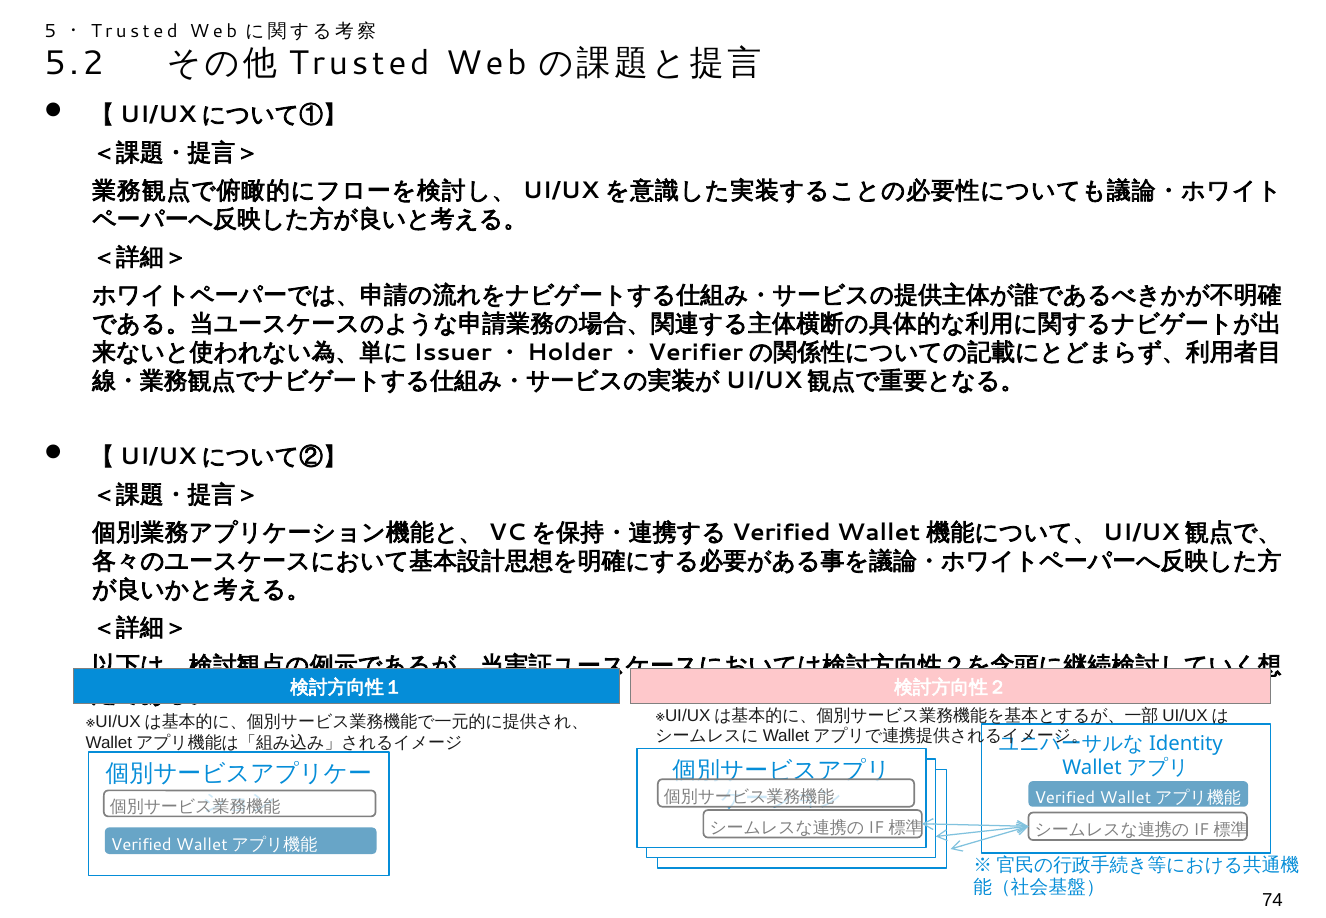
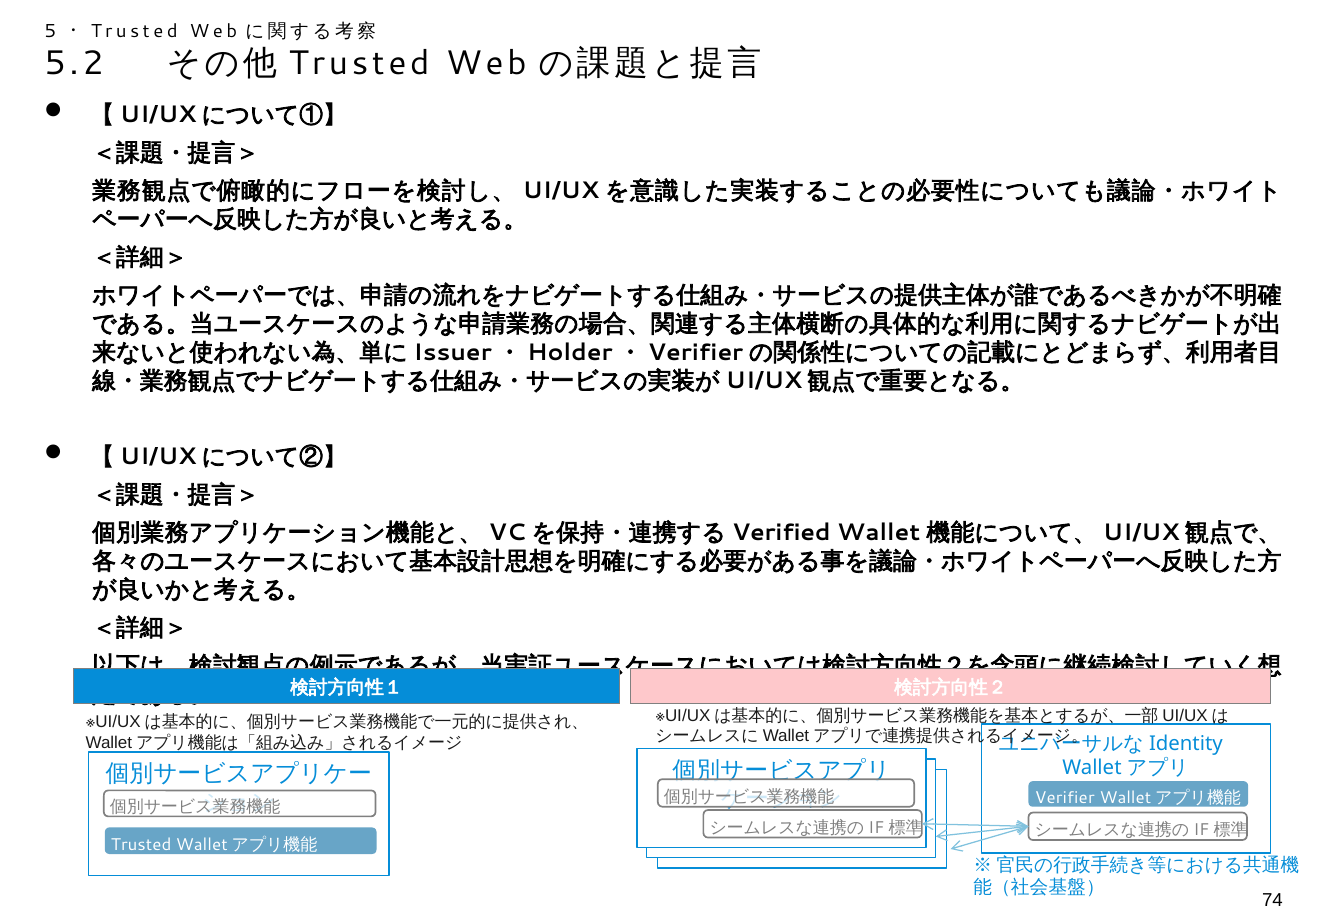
Verified: Verified -> Verifier (1065, 798)
Verified: Verified -> Trusted (141, 844)
